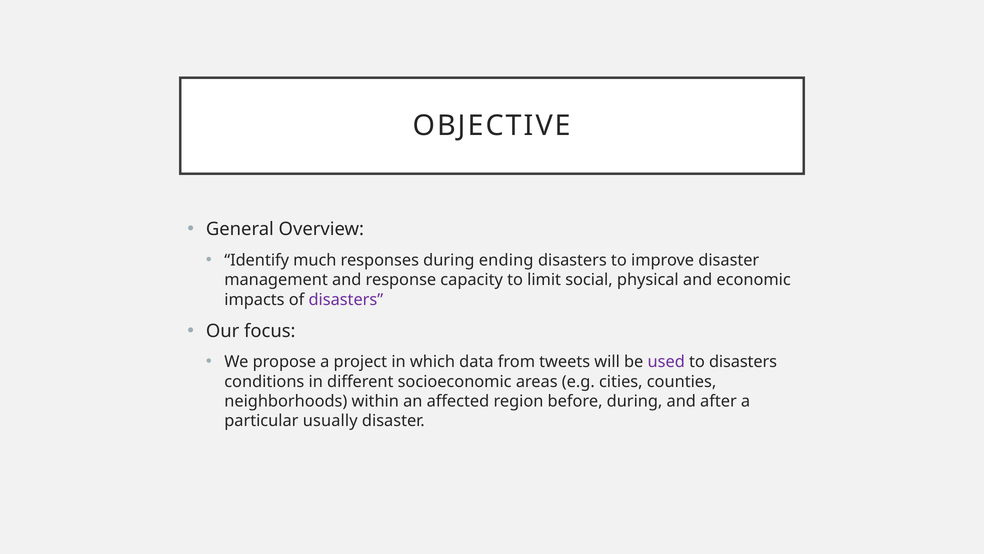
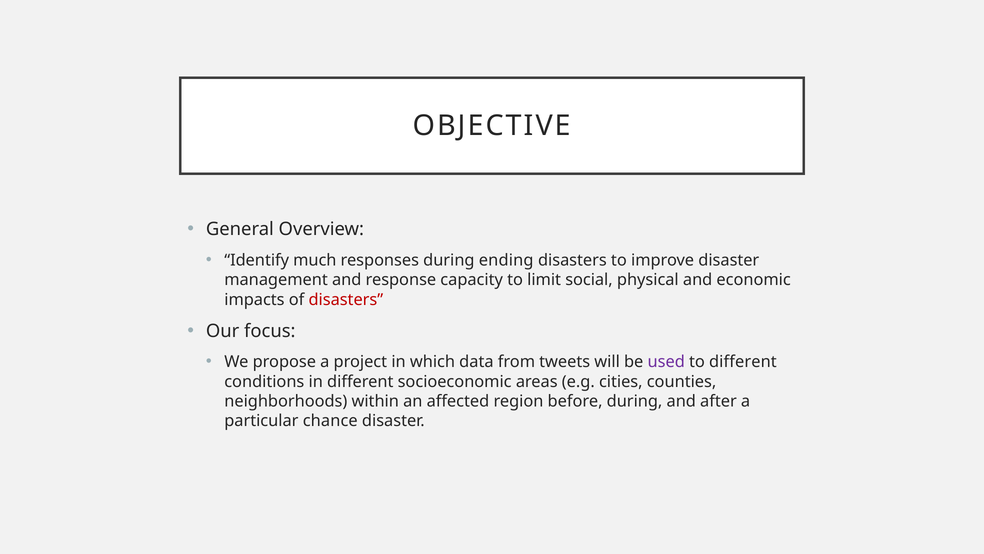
disasters colour: purple -> red (346, 299)
to disasters: disasters -> different (743, 362)
usually: usually -> chance (330, 421)
